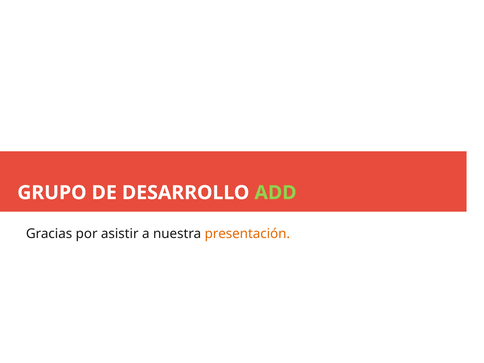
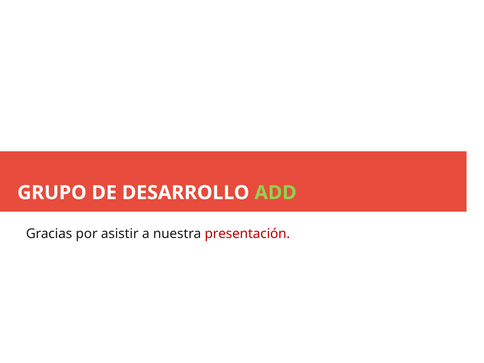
presentación colour: orange -> red (247, 234)
